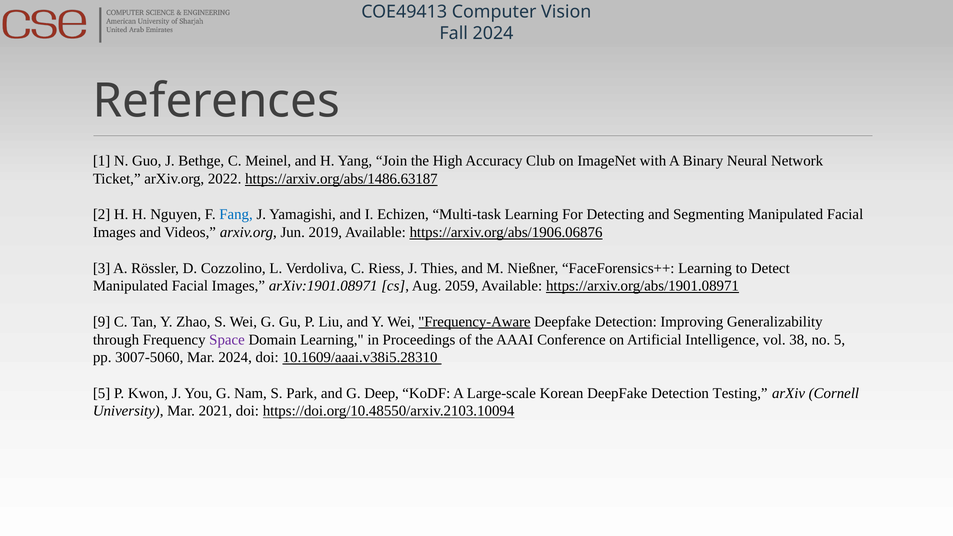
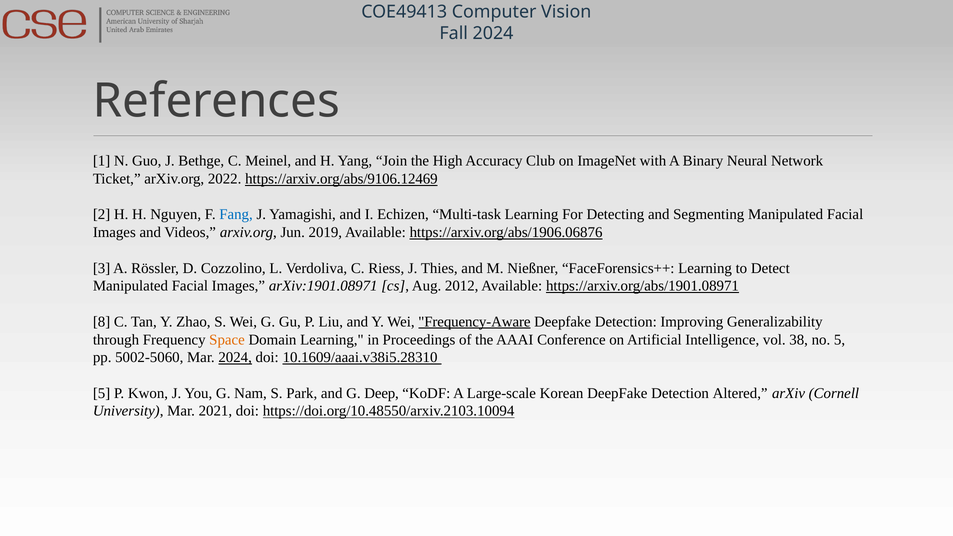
https://arxiv.org/abs/1486.63187: https://arxiv.org/abs/1486.63187 -> https://arxiv.org/abs/9106.12469 (341, 179)
2059: 2059 -> 2012 (462, 286)
9: 9 -> 8 (102, 322)
Space colour: purple -> orange (227, 340)
3007-5060: 3007-5060 -> 5002-5060 (149, 358)
2024 underline: none -> present (235, 358)
Testing: Testing -> Altered (740, 393)
